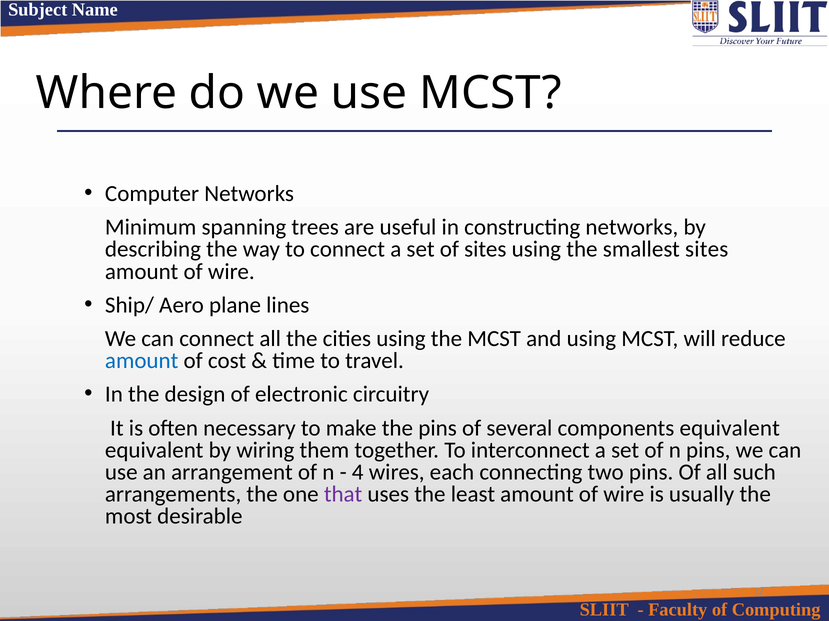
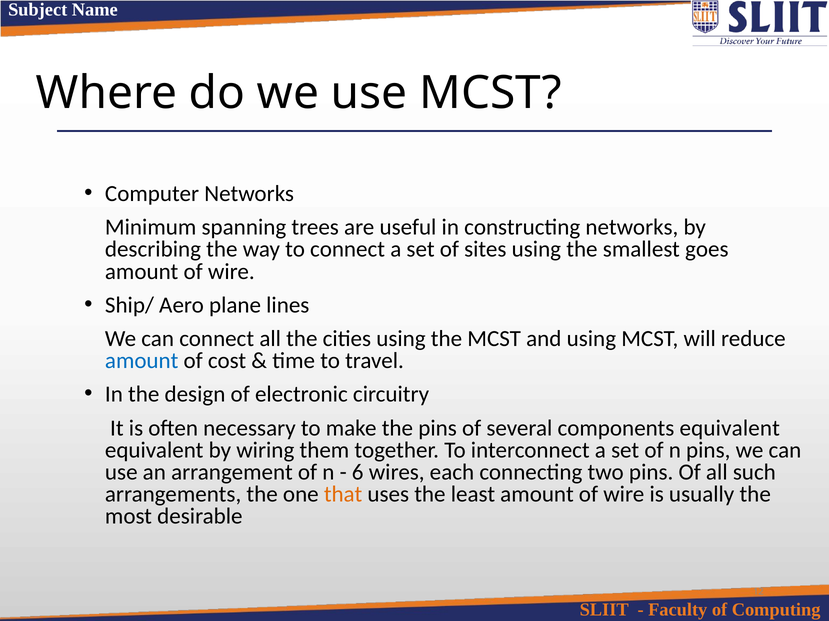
smallest sites: sites -> goes (707, 250)
4: 4 -> 6 (358, 473)
that colour: purple -> orange (343, 495)
